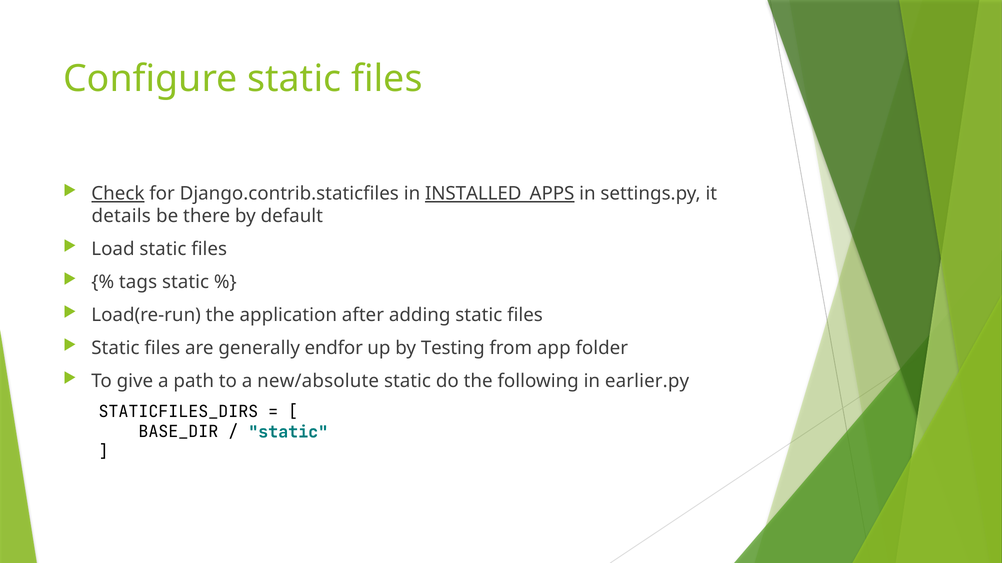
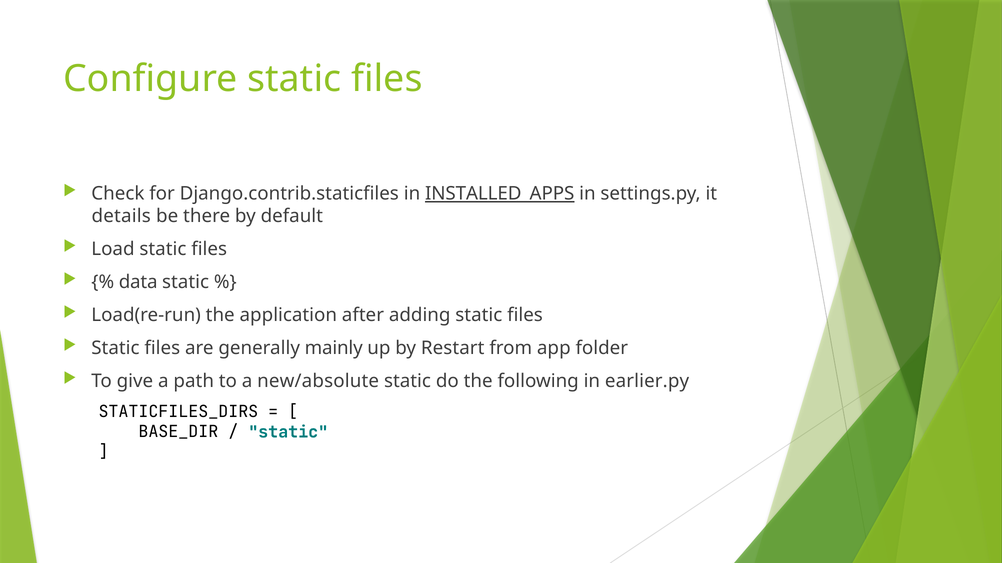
Check underline: present -> none (118, 194)
tags: tags -> data (138, 282)
endfor: endfor -> mainly (334, 348)
Testing: Testing -> Restart (453, 348)
